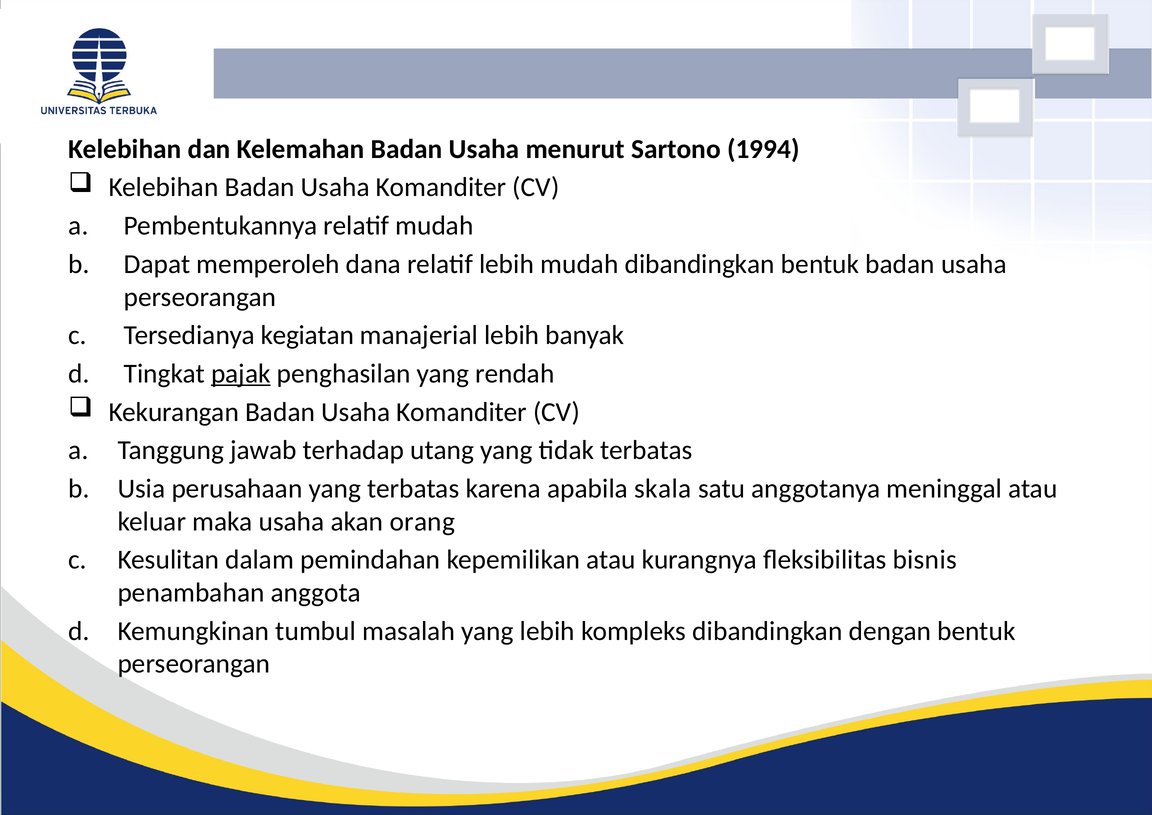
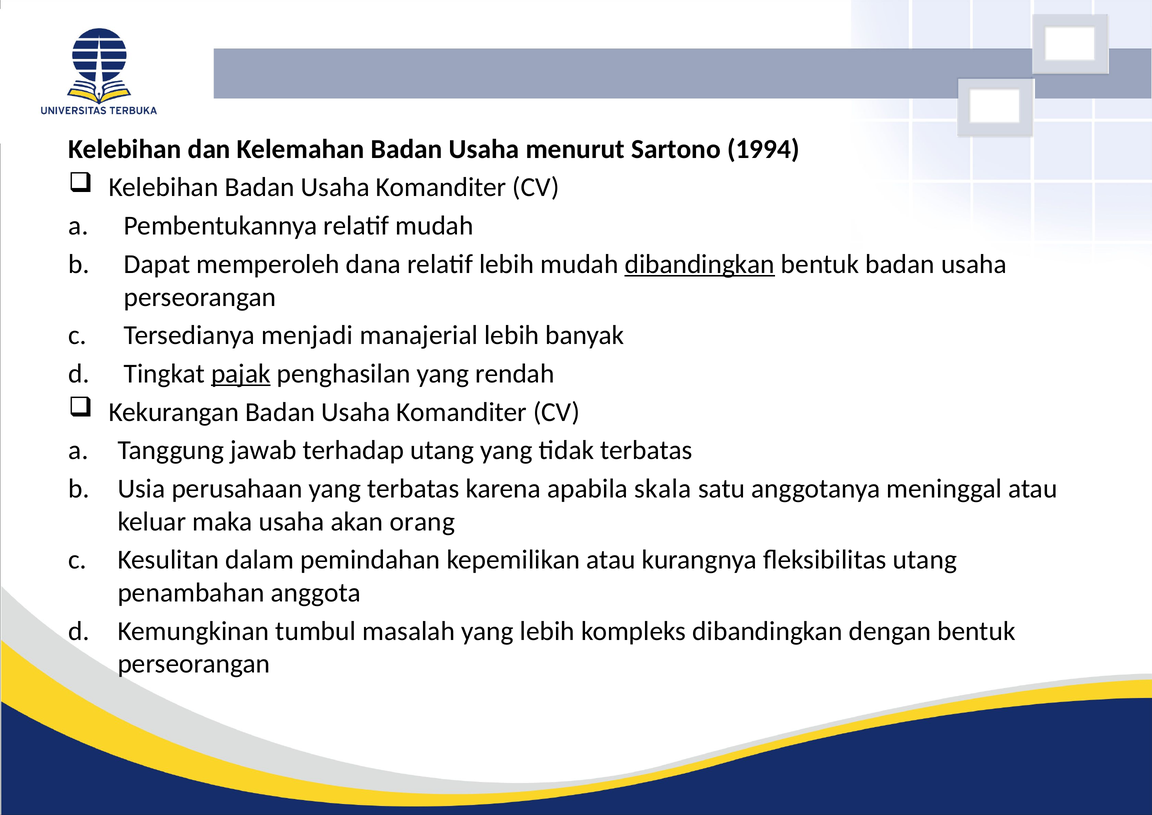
dibandingkan underline: none -> present (700, 264)
kegiatan: kegiatan -> menjadi (307, 335)
fleksibilitas bisnis: bisnis -> utang (925, 560)
